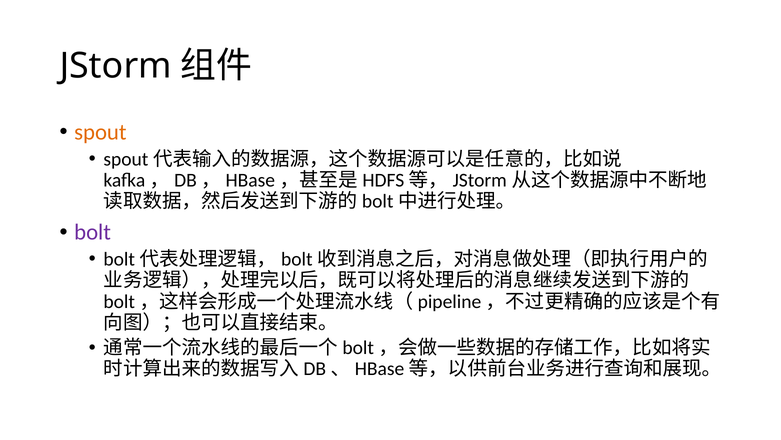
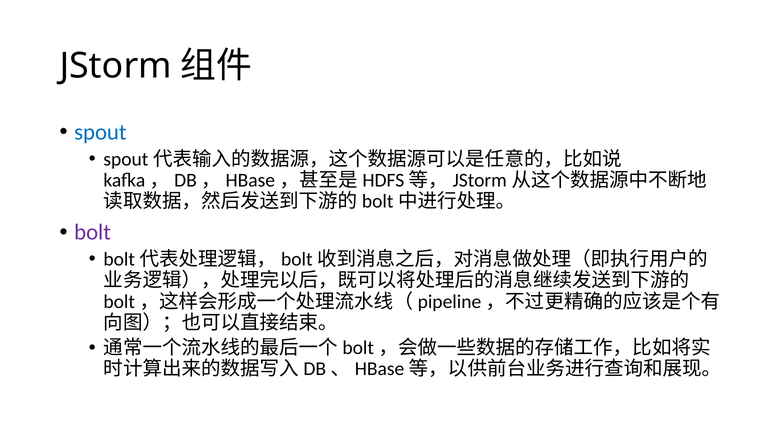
spout colour: orange -> blue (100, 132)
